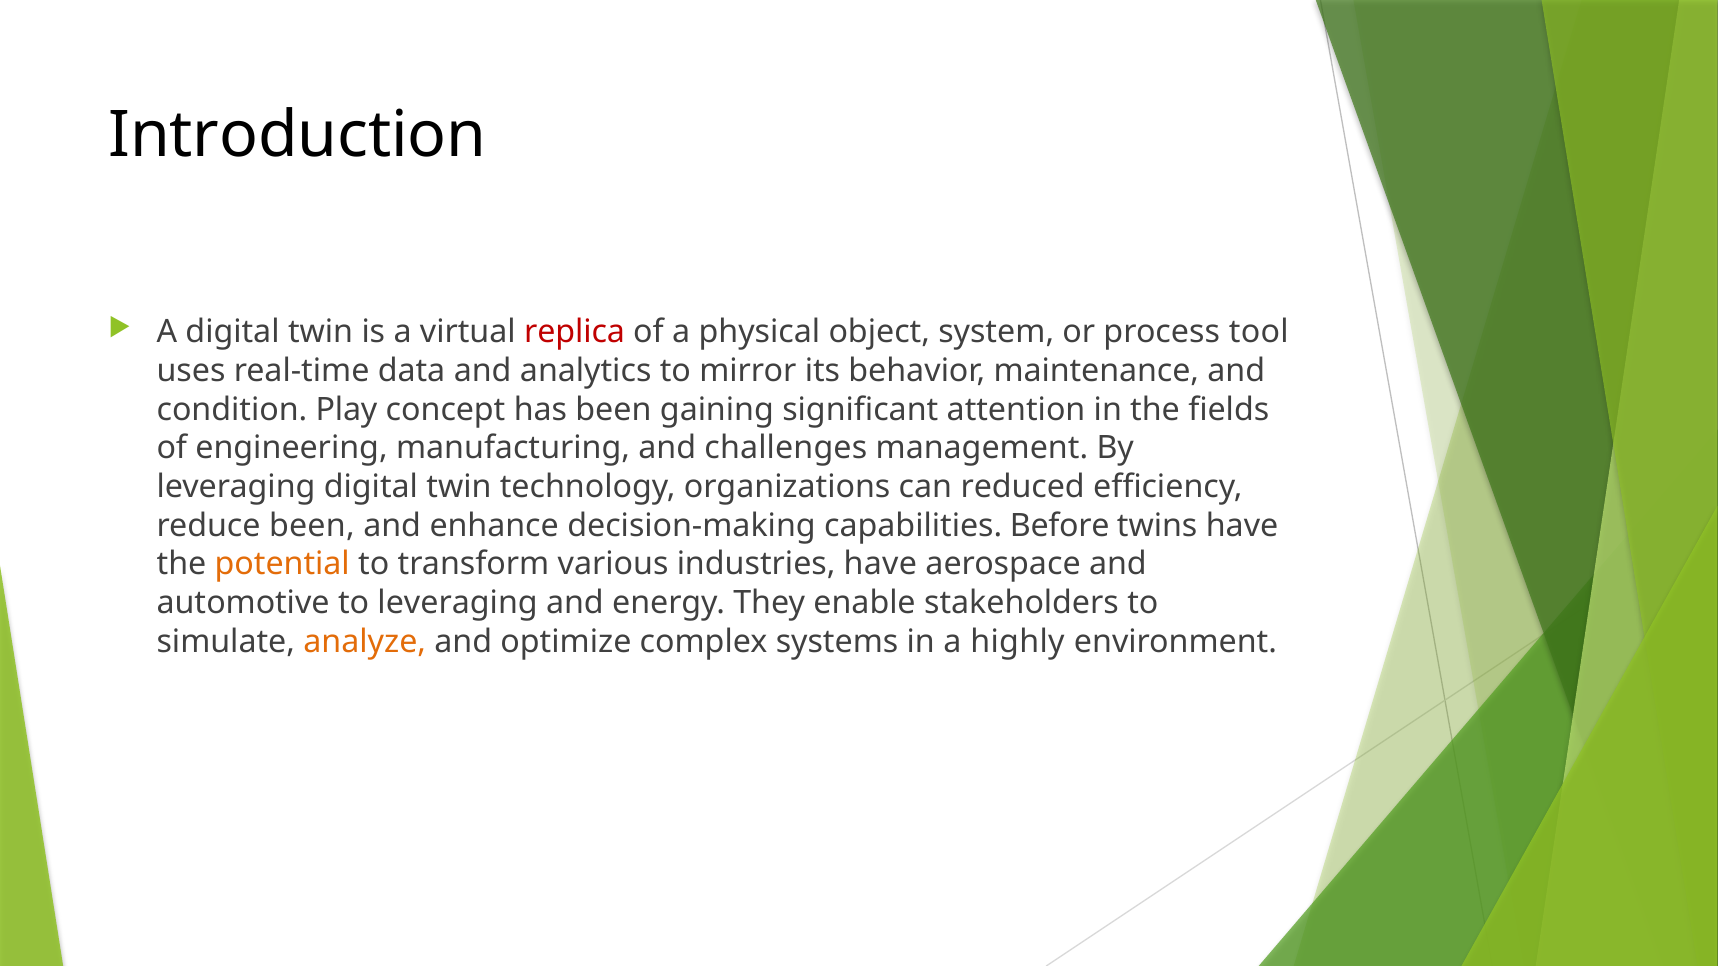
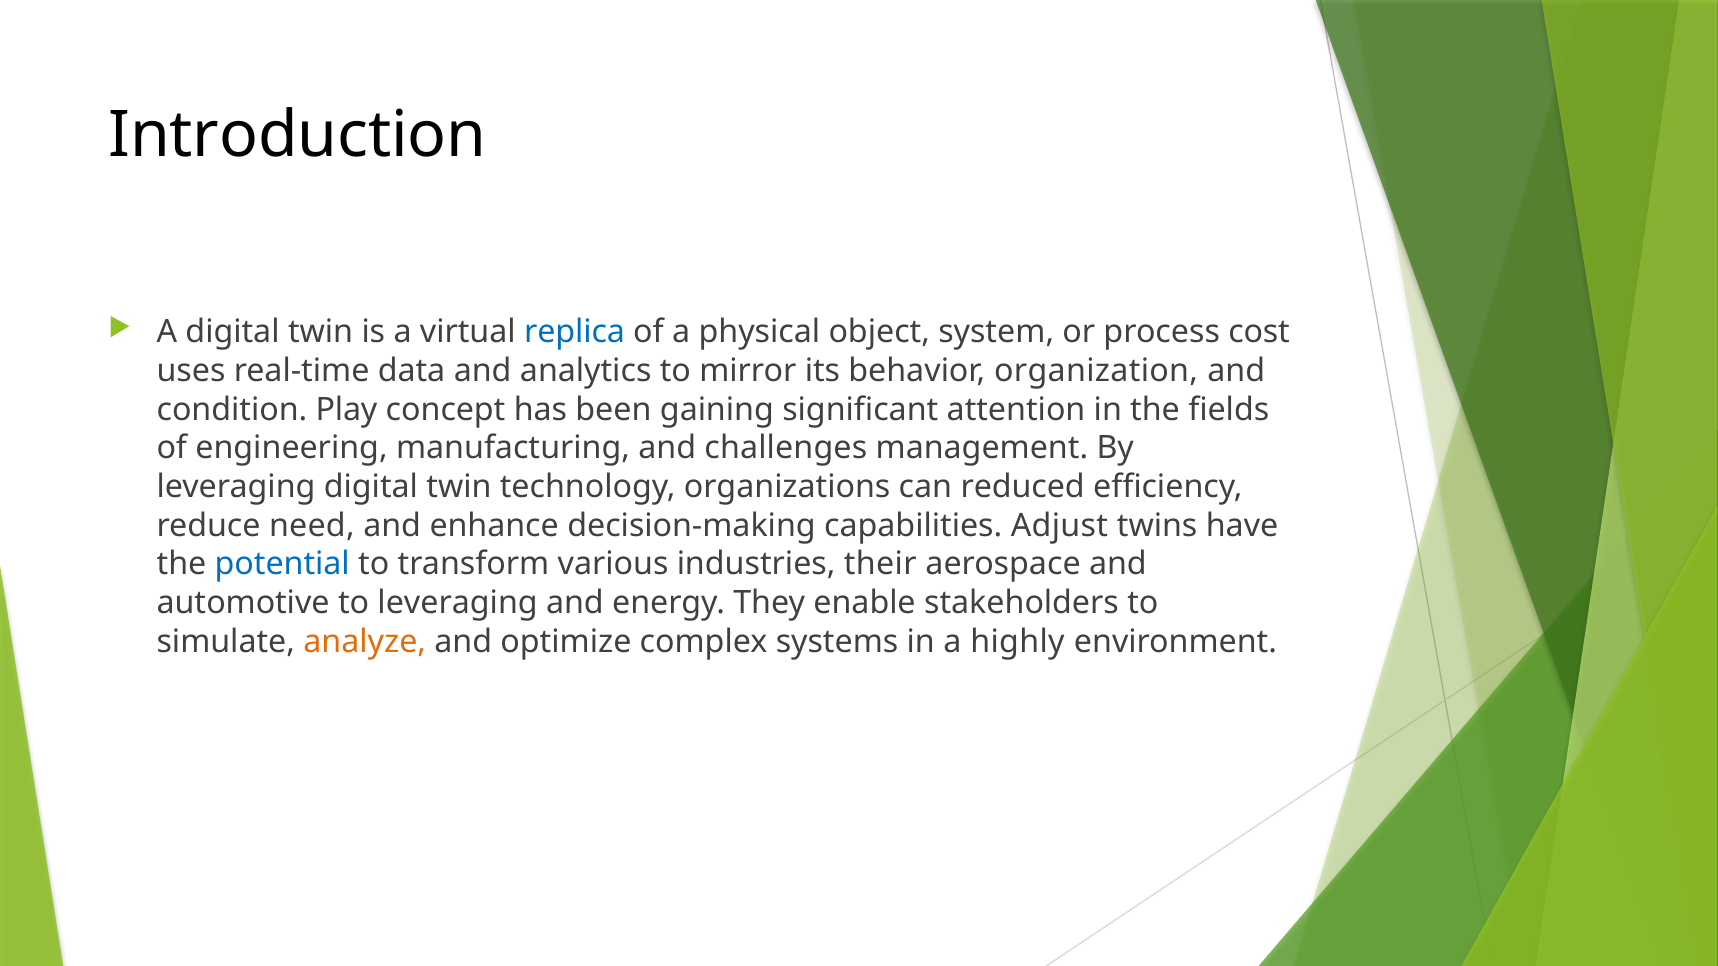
replica colour: red -> blue (575, 332)
tool: tool -> cost (1259, 332)
maintenance: maintenance -> organization (1096, 371)
reduce been: been -> need (312, 526)
Before: Before -> Adjust (1059, 526)
potential colour: orange -> blue (282, 564)
industries have: have -> their (880, 564)
